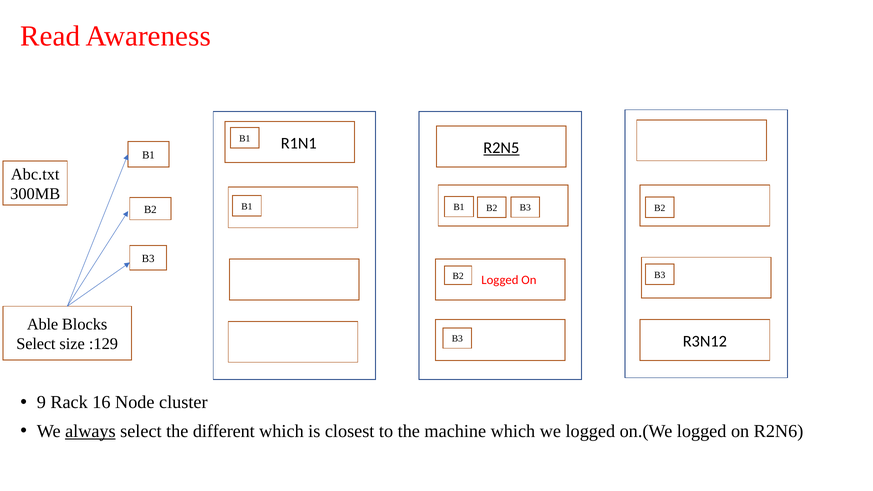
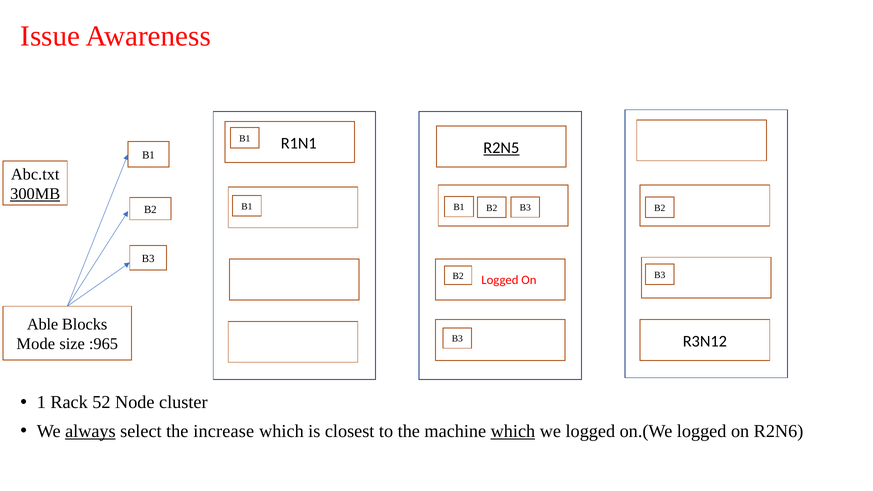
Read: Read -> Issue (50, 36)
300MB underline: none -> present (35, 194)
Select: Select -> Mode (36, 344)
:129: :129 -> :965 (103, 344)
9: 9 -> 1 (41, 402)
16: 16 -> 52 (101, 402)
different: different -> increase (224, 431)
which underline: none -> present (513, 431)
